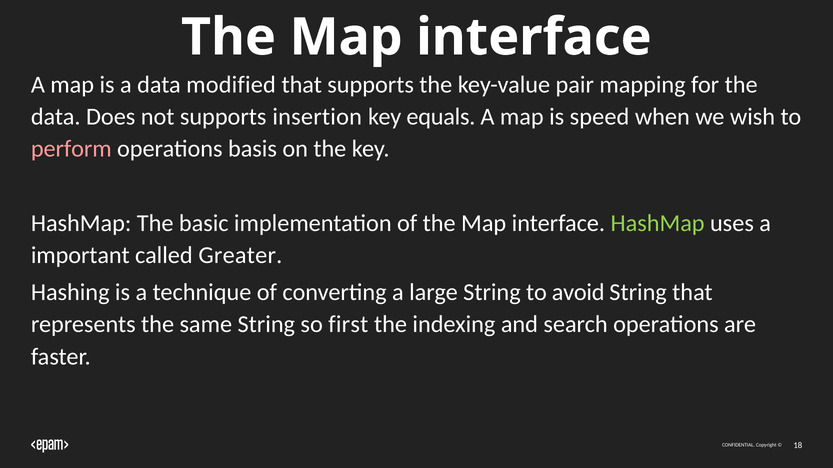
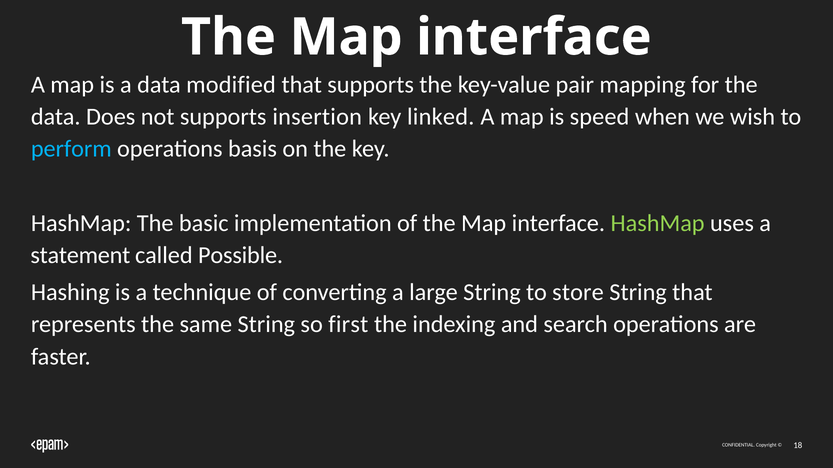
equals: equals -> linked (441, 117)
perform colour: pink -> light blue (71, 149)
important: important -> statement (80, 256)
Greater: Greater -> Possible (241, 256)
avoid: avoid -> store (578, 293)
